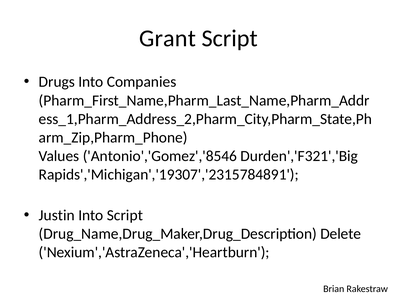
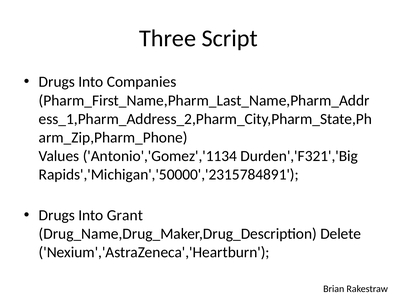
Grant: Grant -> Three (168, 38)
Antonio','Gomez','8546: Antonio','Gomez','8546 -> Antonio','Gomez','1134 (160, 156)
Rapids','Michigan','19307','2315784891: Rapids','Michigan','19307','2315784891 -> Rapids','Michigan','50000','2315784891 (169, 174)
Justin: Justin -> Drugs (57, 215)
Into Script: Script -> Grant (125, 215)
